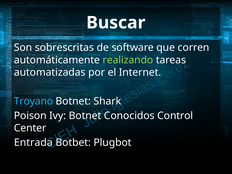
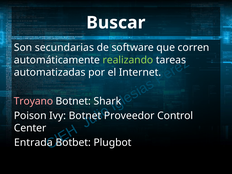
sobrescritas: sobrescritas -> secundarias (64, 48)
Troyano colour: light blue -> pink (33, 101)
Conocidos: Conocidos -> Proveedor (129, 116)
